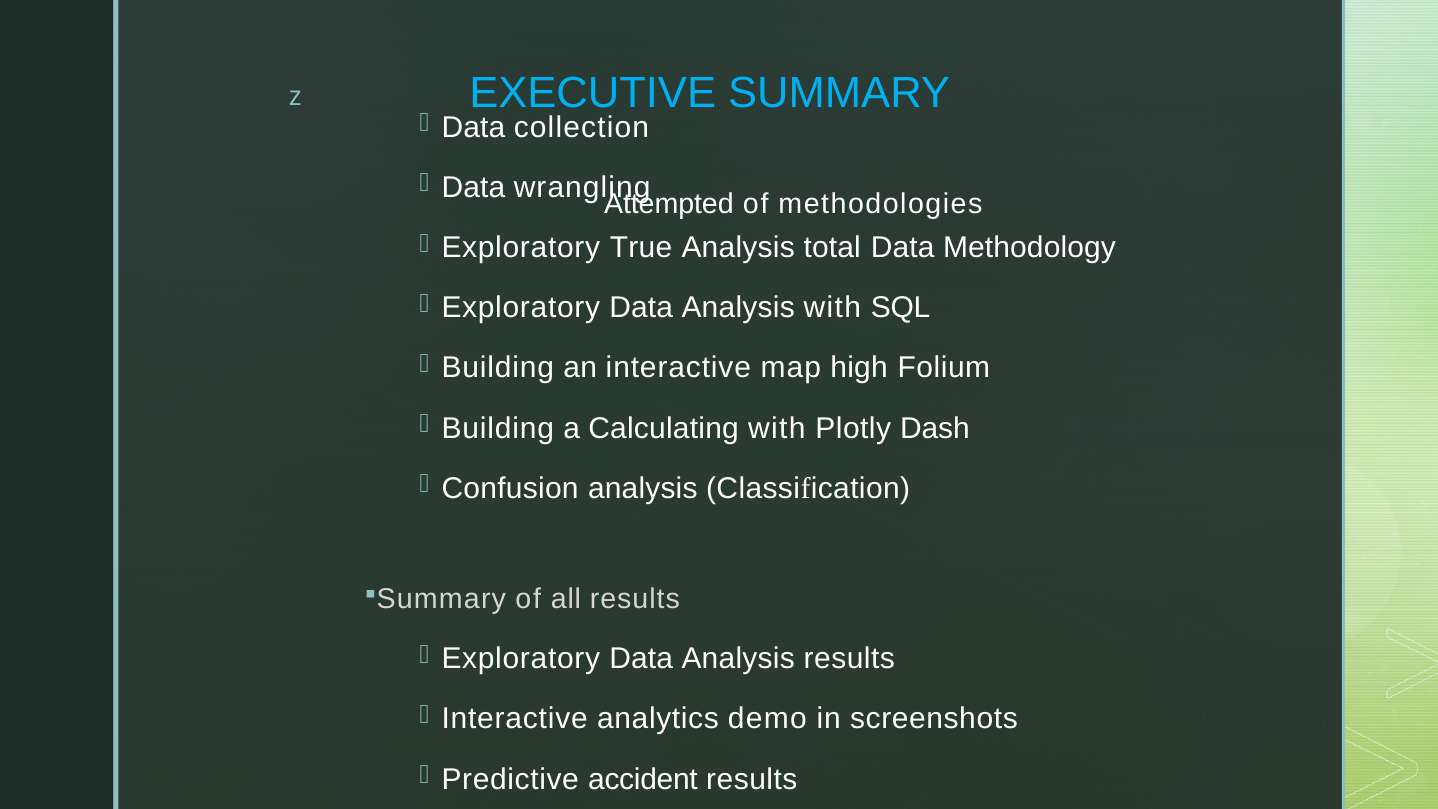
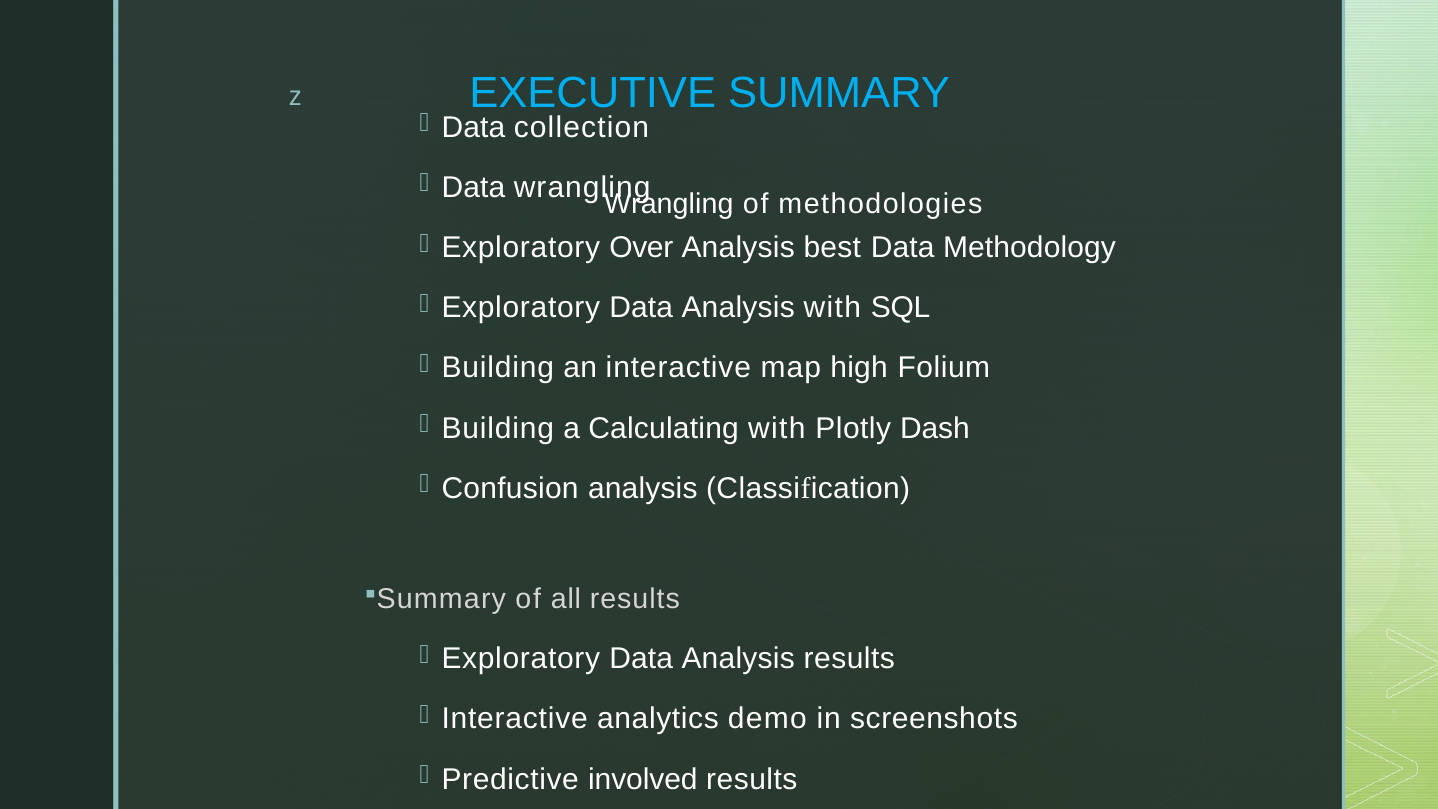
Attempted: Attempted -> Wrangling (669, 204)
True: True -> Over (641, 248)
total: total -> best (832, 248)
accident: accident -> involved (643, 779)
